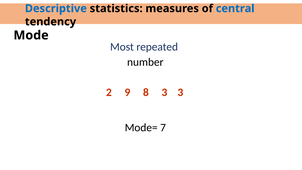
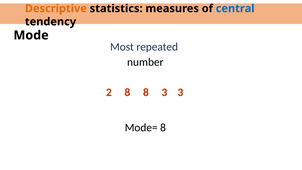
Descriptive colour: blue -> orange (56, 9)
2 9: 9 -> 8 (127, 92)
Mode= 7: 7 -> 8 (163, 128)
